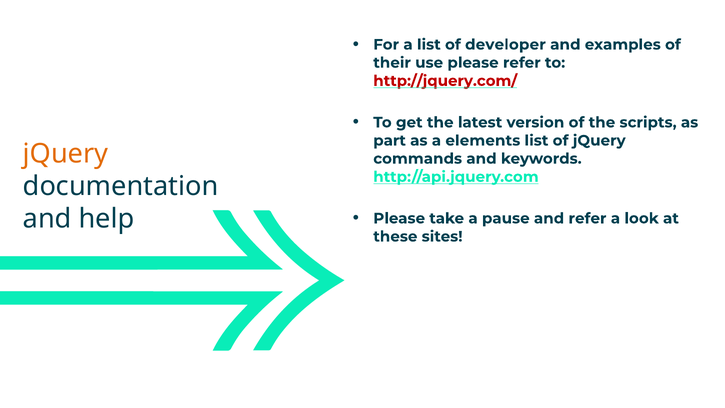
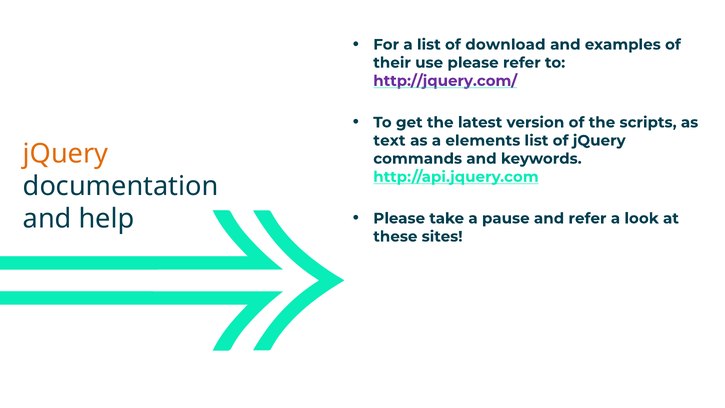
developer: developer -> download (505, 45)
http://jquery.com/ colour: red -> purple (445, 81)
part: part -> text (389, 141)
